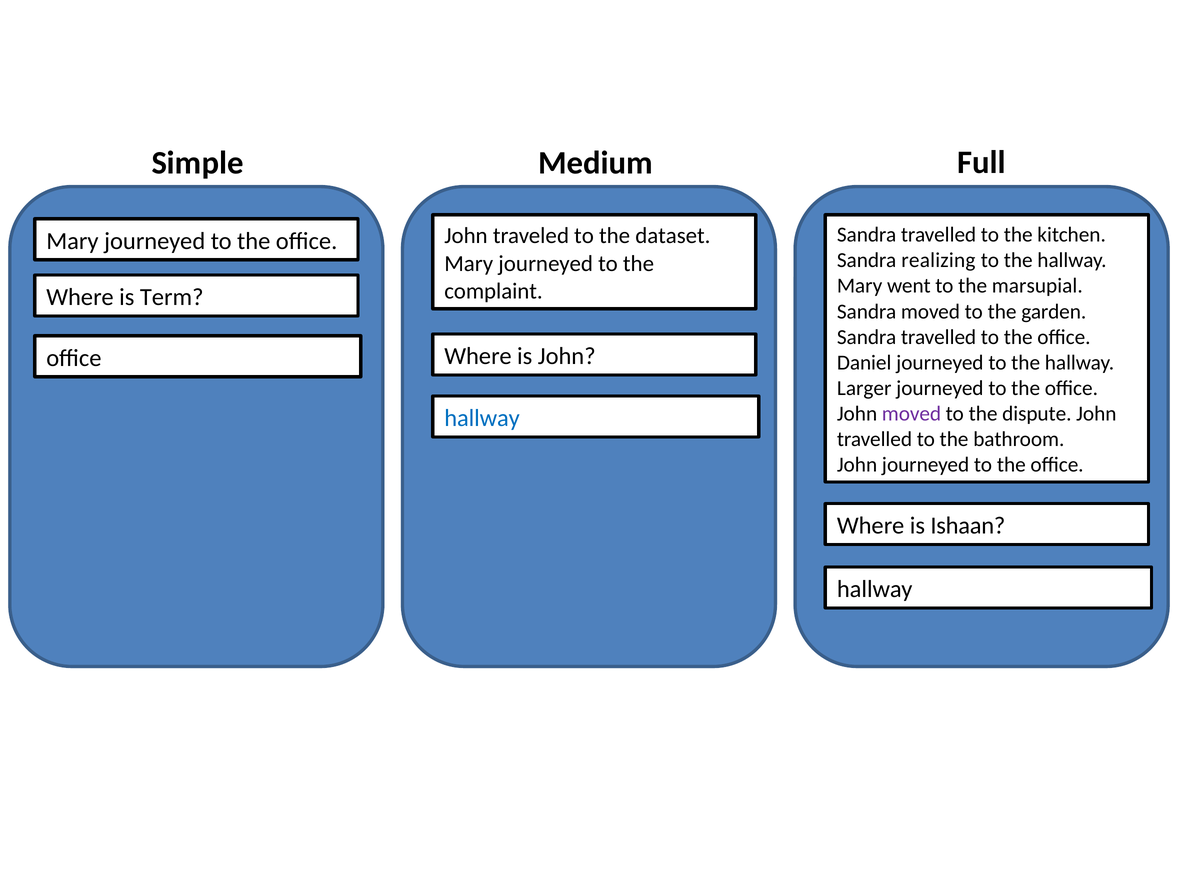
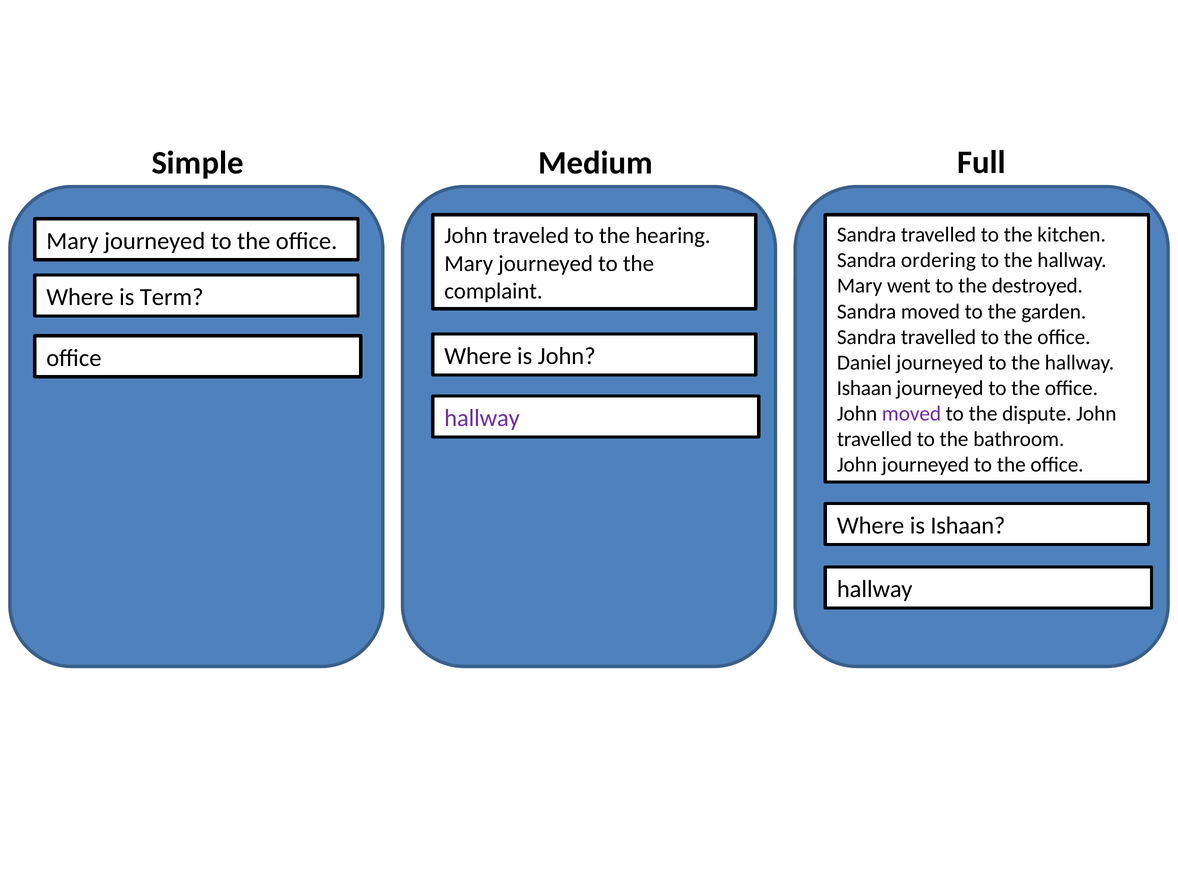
dataset: dataset -> hearing (673, 236)
realizing: realizing -> ordering (938, 260)
marsupial: marsupial -> destroyed (1037, 286)
Larger: Larger -> Ishaan (864, 388)
hallway colour: blue -> purple (482, 418)
